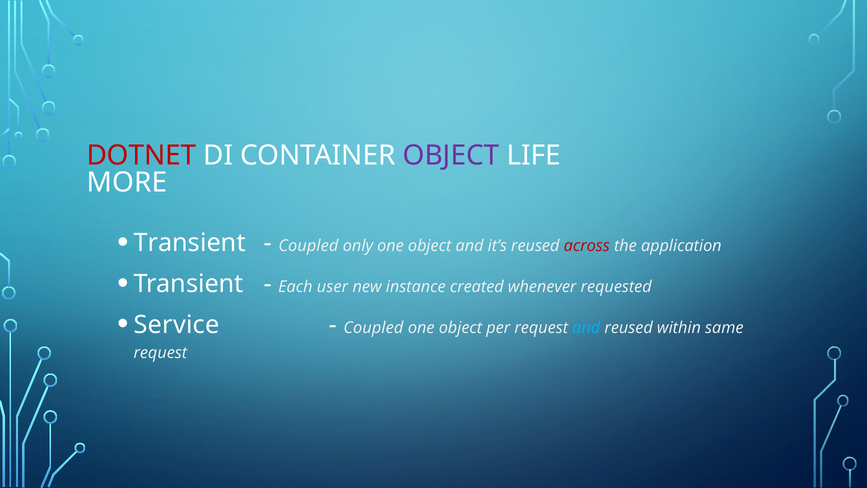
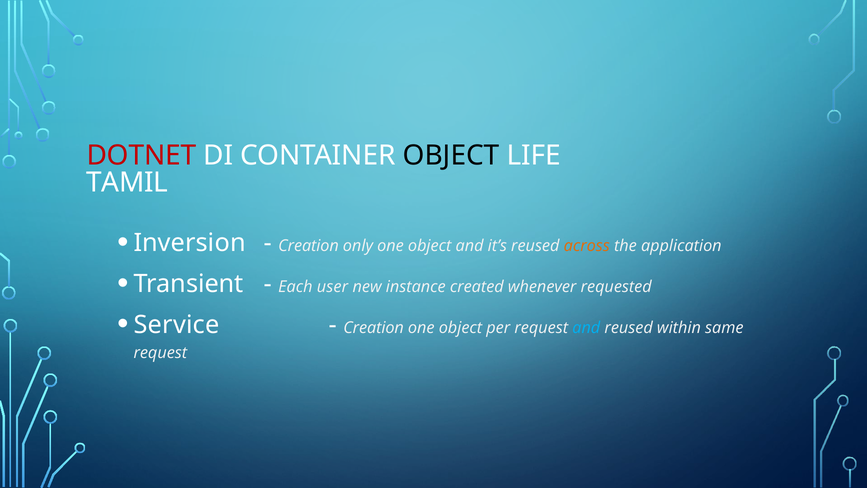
OBJECT colour: purple -> black (451, 155)
MORE: MORE -> TAMIL (127, 183)
Transient: Transient -> Inversion (190, 243)
Coupled: Coupled -> Creation (309, 246)
across colour: red -> orange (587, 246)
Coupled: Coupled -> Creation (374, 328)
